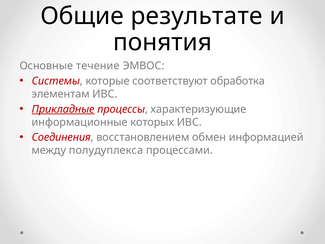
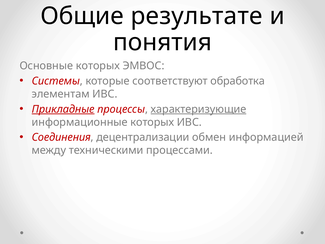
Основные течение: течение -> которых (98, 66)
характеризующие underline: none -> present (199, 109)
восстановлением: восстановлением -> децентрализации (143, 137)
полудуплекса: полудуплекса -> техническими (106, 150)
